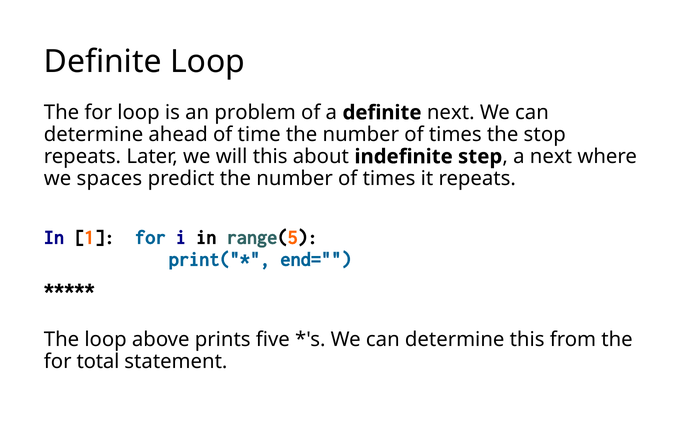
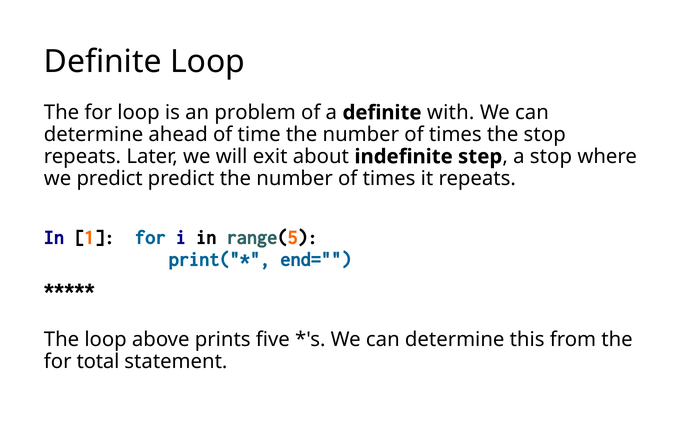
definite next: next -> with (451, 113)
will this: this -> exit (270, 156)
a next: next -> stop (551, 156)
we spaces: spaces -> predict (110, 178)
